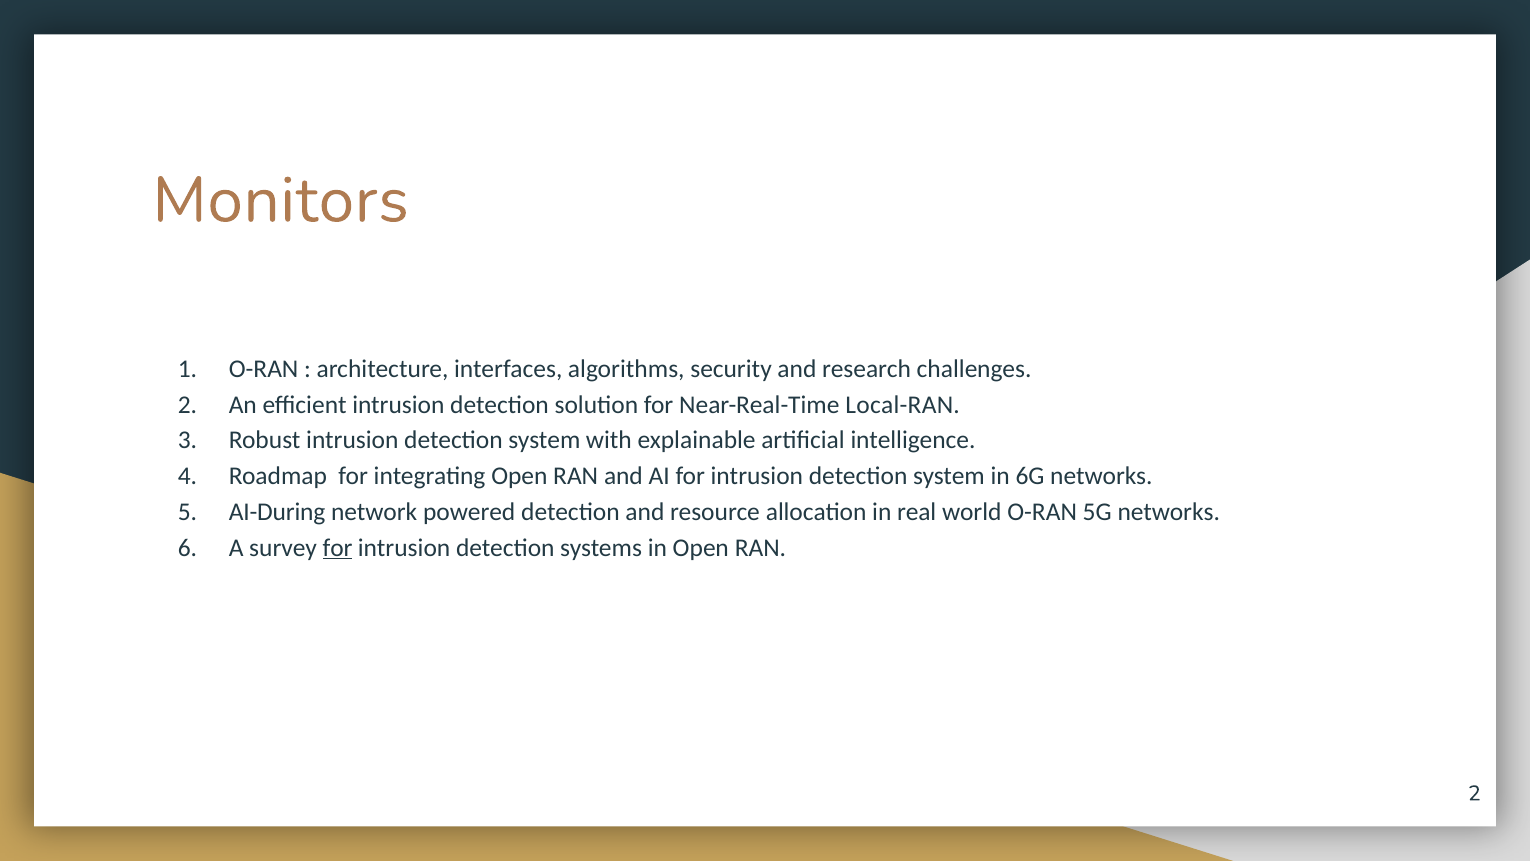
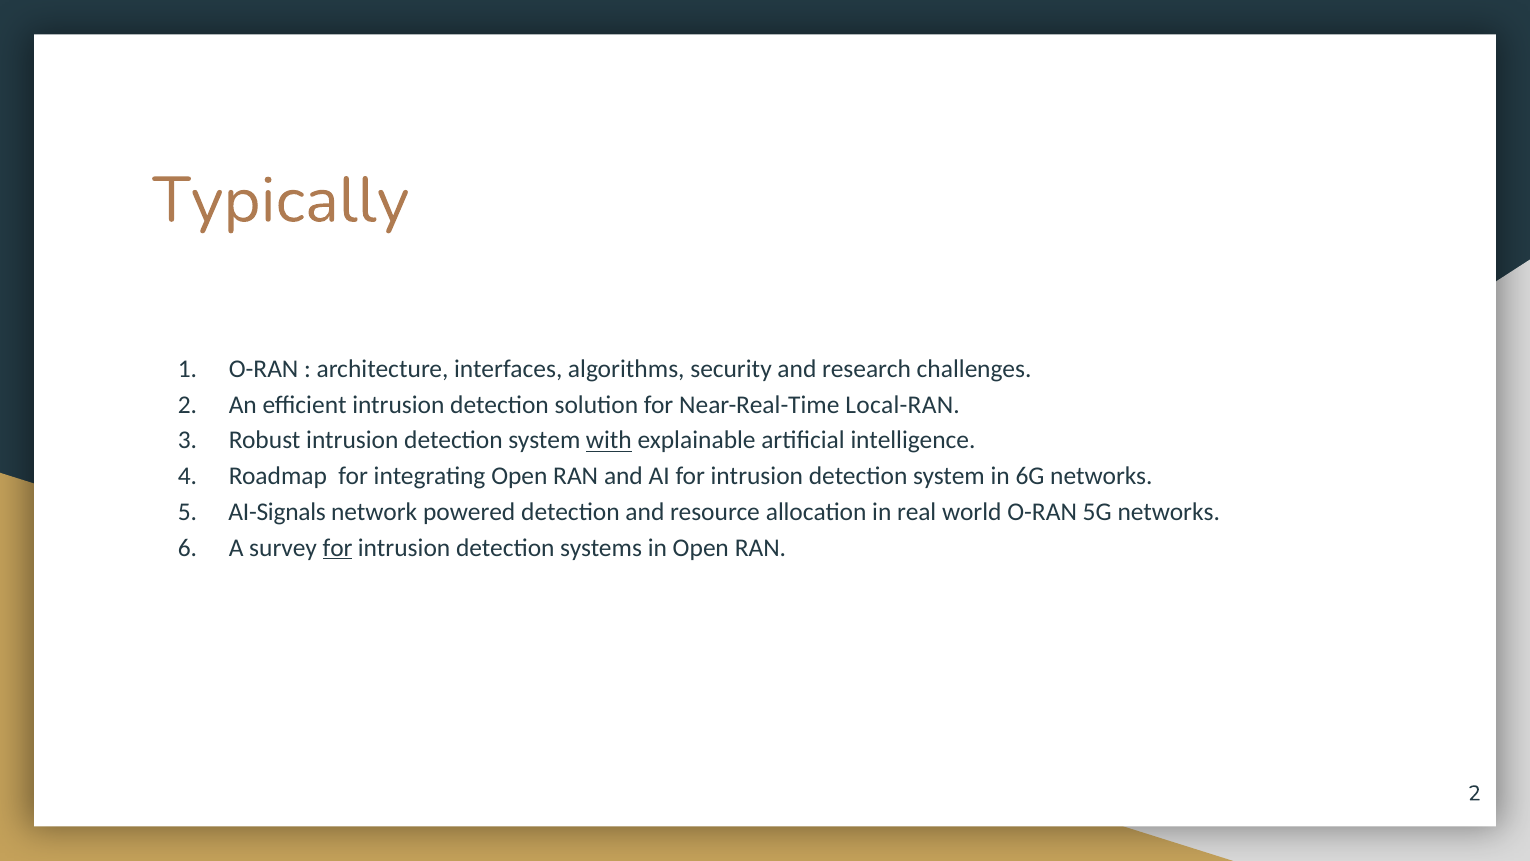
Monitors: Monitors -> Typically (281, 200)
with underline: none -> present (609, 440)
AI-During: AI-During -> AI-Signals (277, 512)
